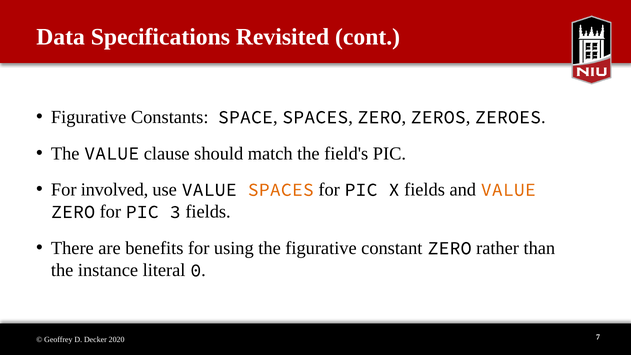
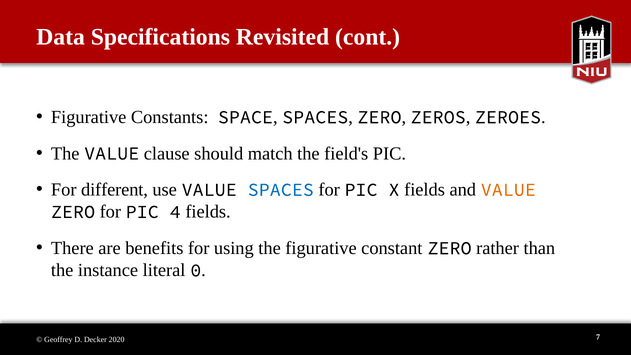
involved: involved -> different (114, 190)
SPACES colour: orange -> blue (281, 190)
3: 3 -> 4 (175, 212)
